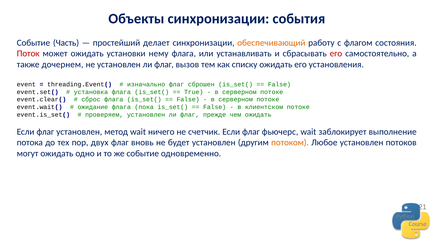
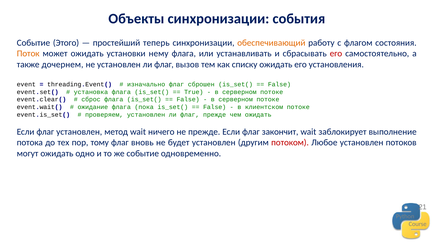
Часть: Часть -> Этого (66, 43)
делает: делает -> теперь (156, 43)
Поток colour: red -> orange (28, 54)
не счетчик: счетчик -> прежде (204, 132)
фьючерс: фьючерс -> закончит (280, 132)
двух: двух -> тому (100, 143)
потоком colour: orange -> red (290, 143)
